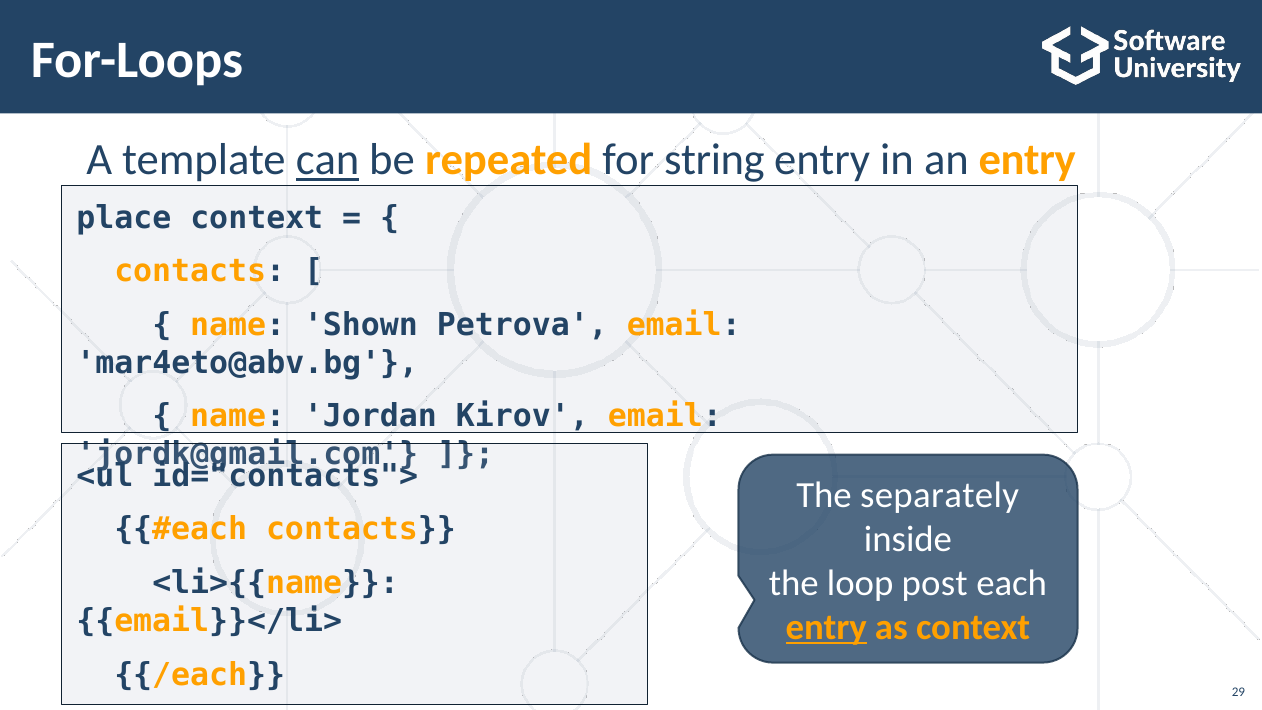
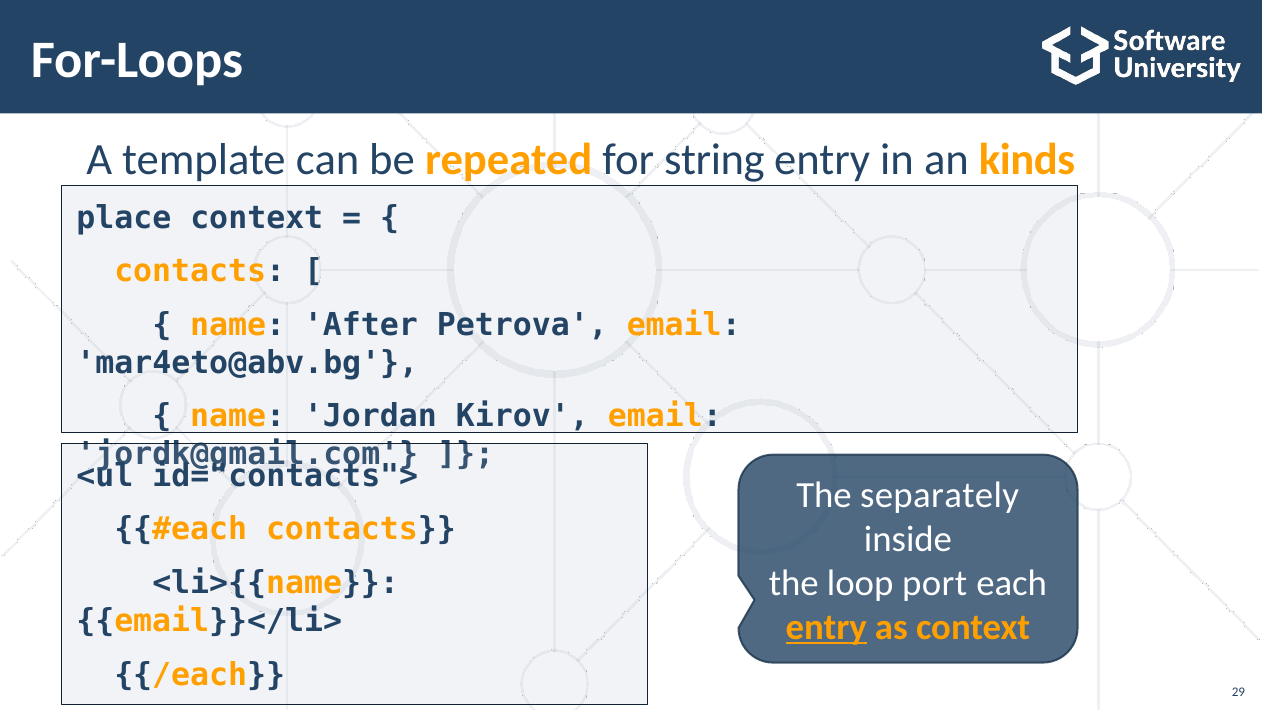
can underline: present -> none (328, 160)
an entry: entry -> kinds (1027, 160)
Shown: Shown -> After (361, 325)
post: post -> port (935, 583)
